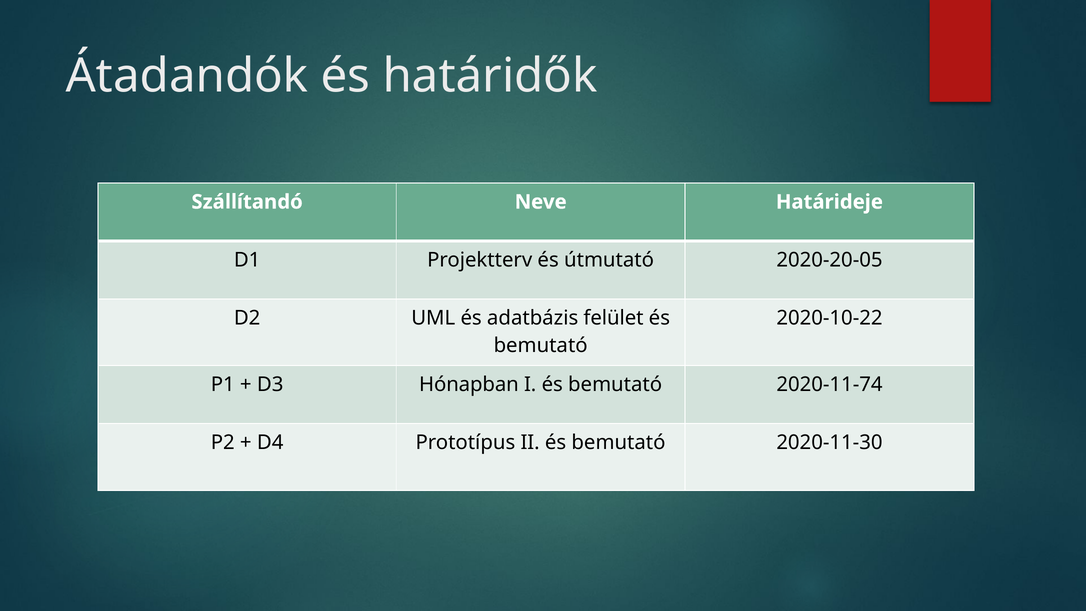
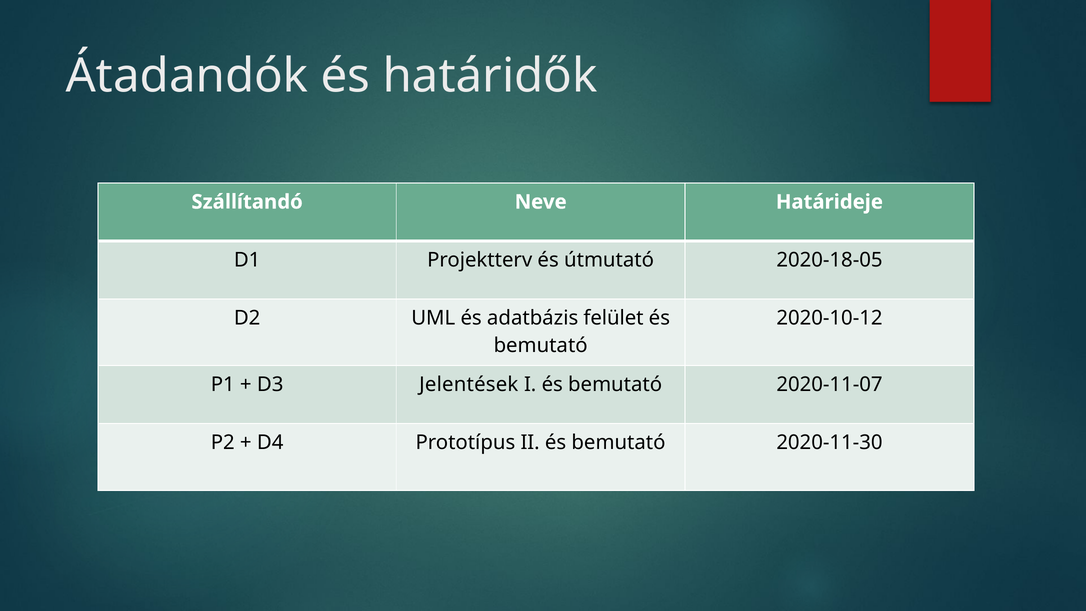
2020-20-05: 2020-20-05 -> 2020-18-05 (830, 260)
2020-10-22: 2020-10-22 -> 2020-10-12 (830, 318)
Hónapban: Hónapban -> Jelentések (469, 385)
2020-11-74: 2020-11-74 -> 2020-11-07 (830, 385)
